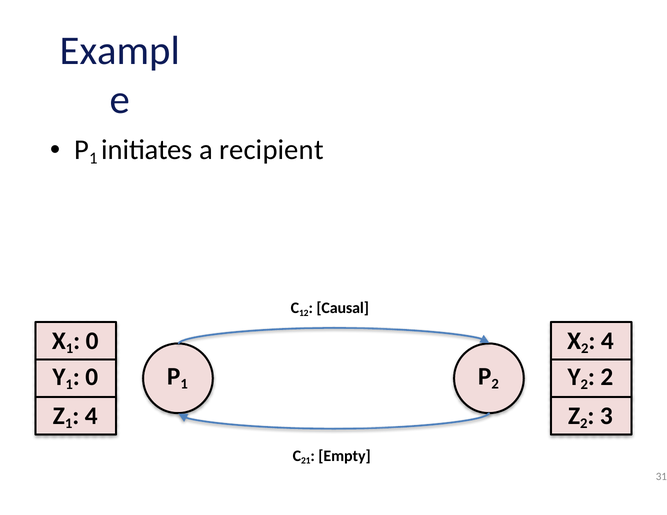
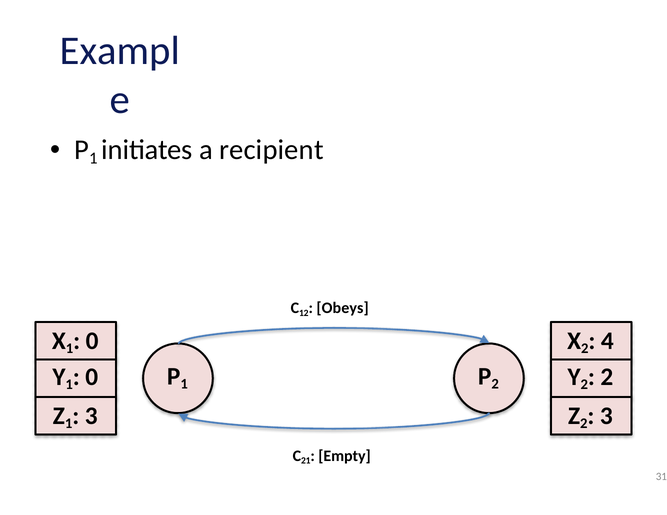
Causal: Causal -> Obeys (343, 308)
4: 4 -> 3 (91, 416)
